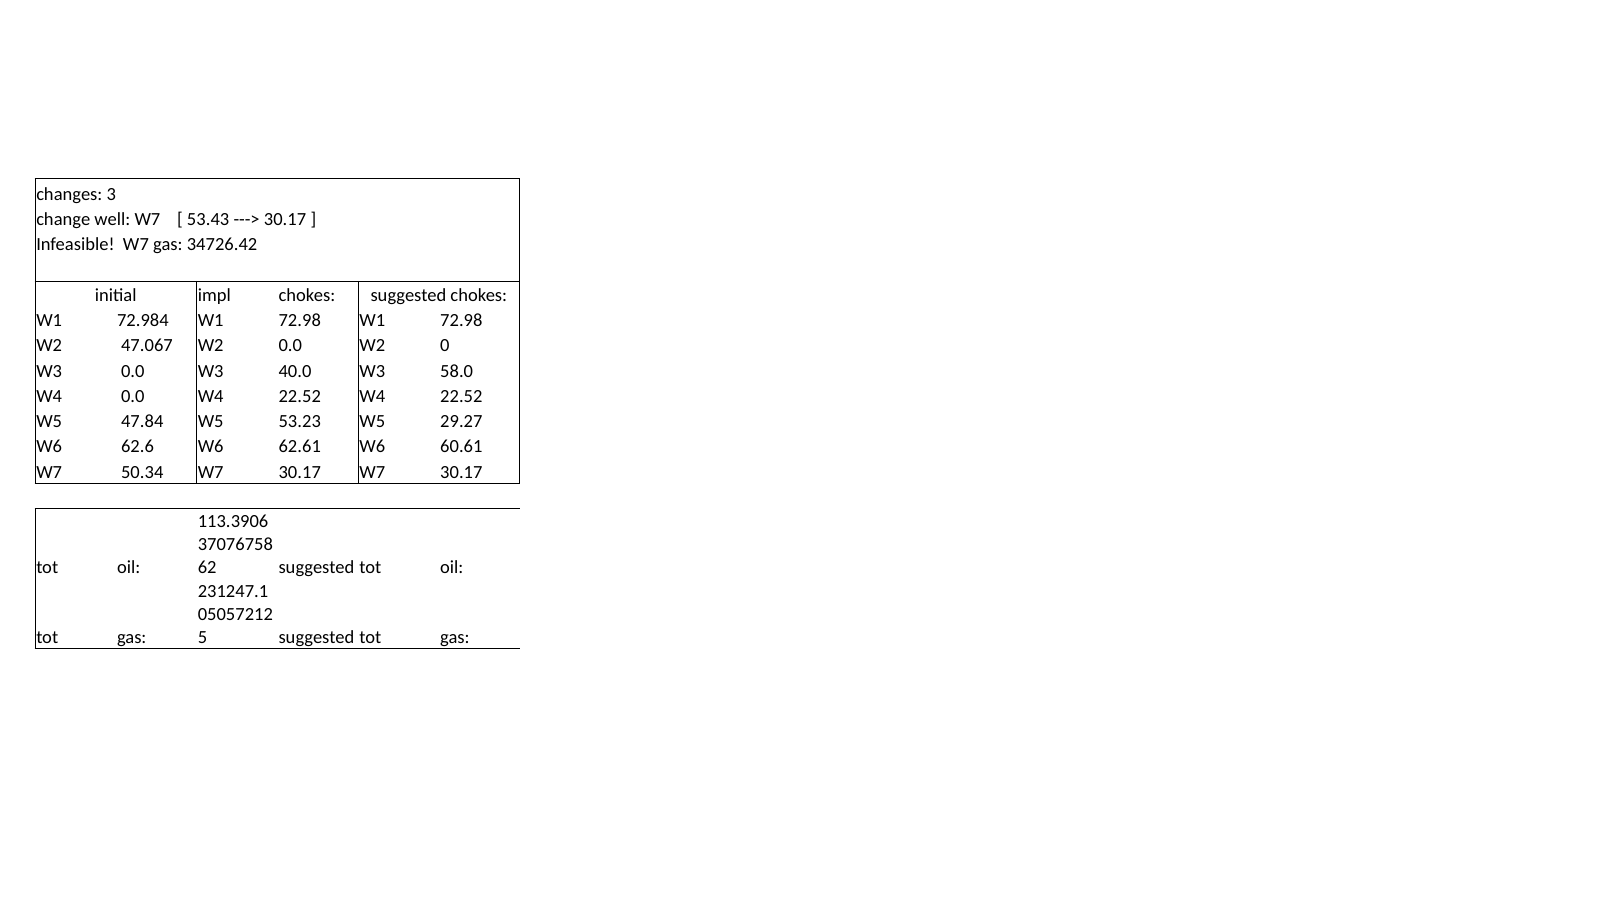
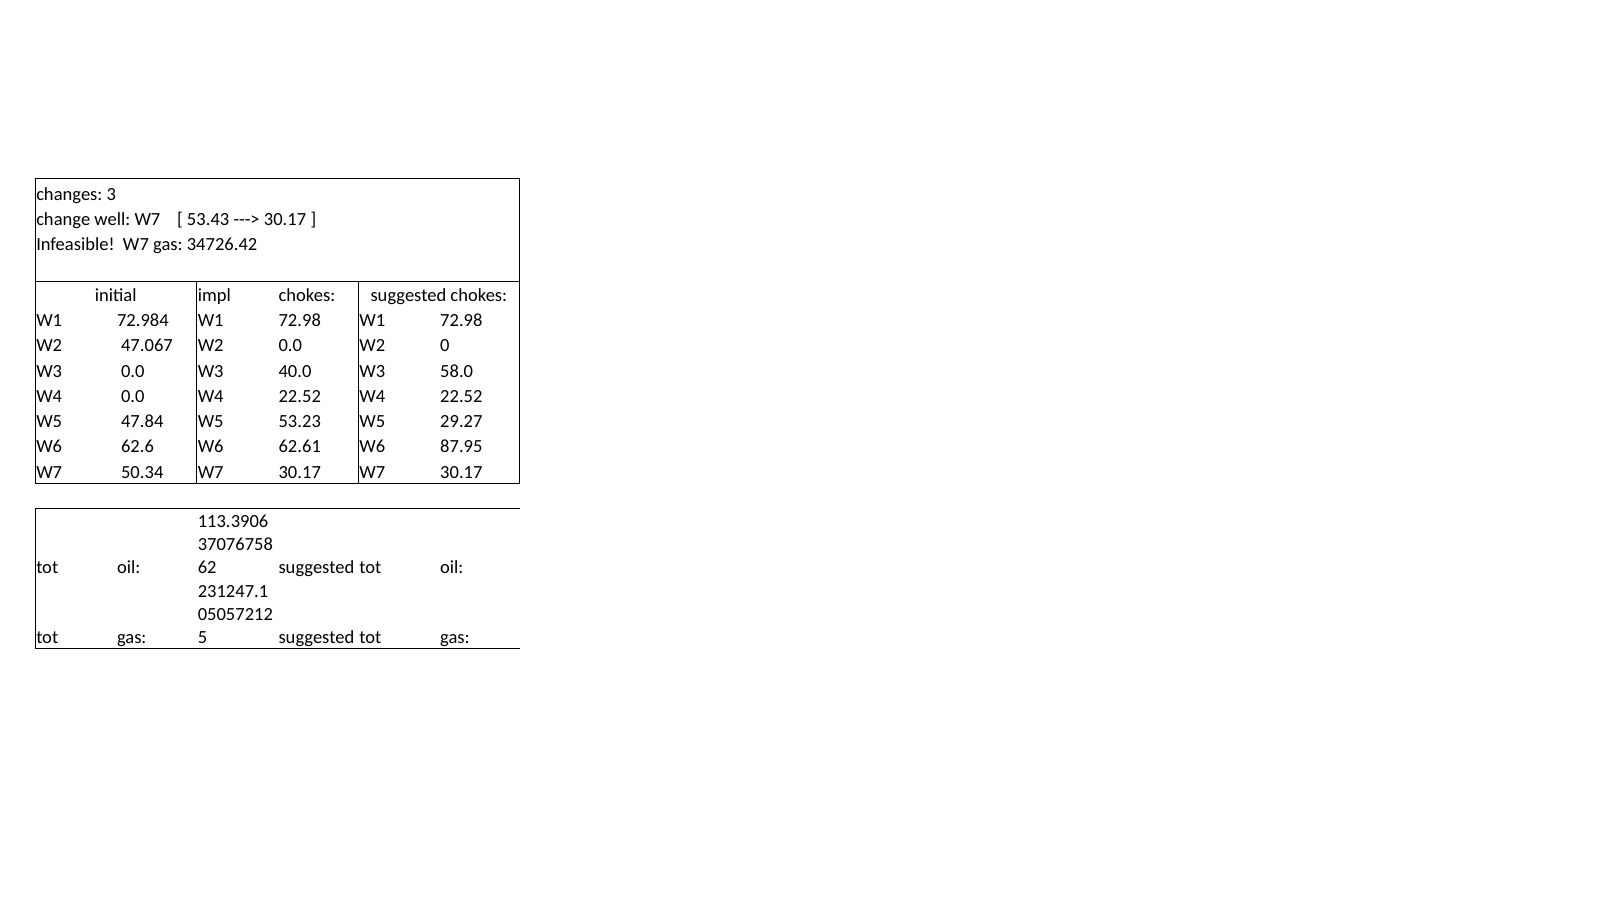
60.61: 60.61 -> 87.95 (461, 447)
